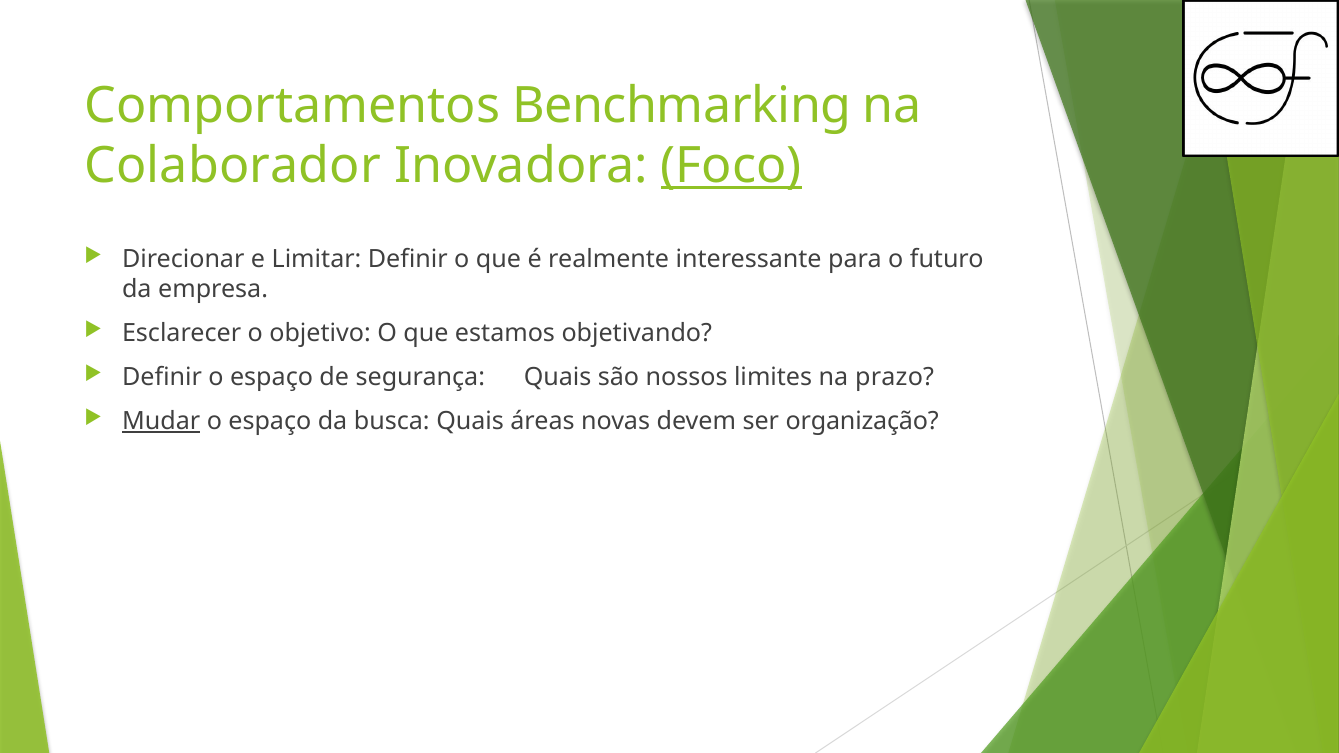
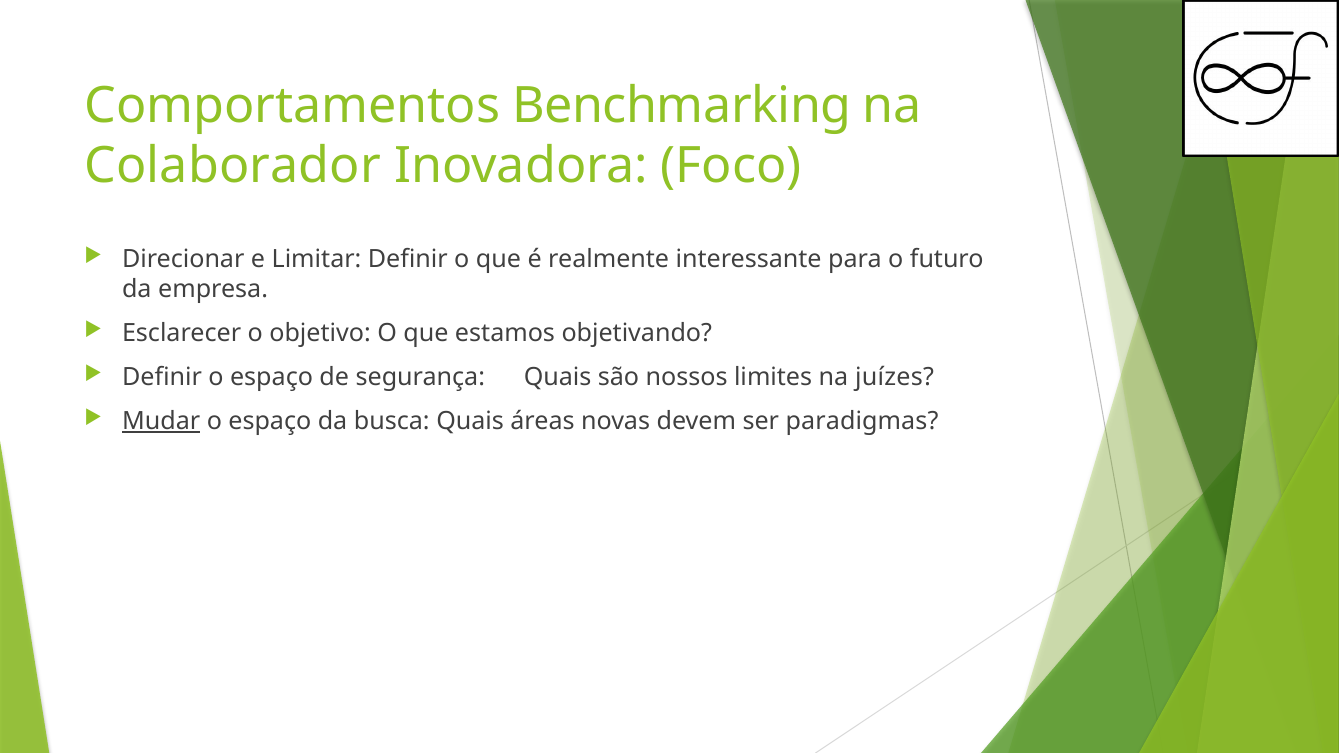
Foco underline: present -> none (731, 166)
prazo: prazo -> juízes (895, 377)
organização: organização -> paradigmas (862, 422)
